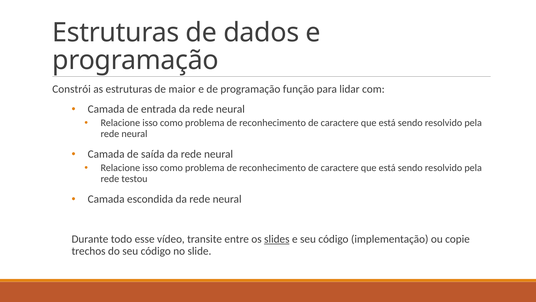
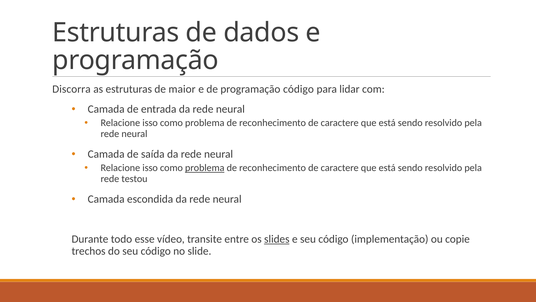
Constrói: Constrói -> Discorra (71, 89)
programação função: função -> código (298, 89)
problema underline: none -> present (205, 168)
